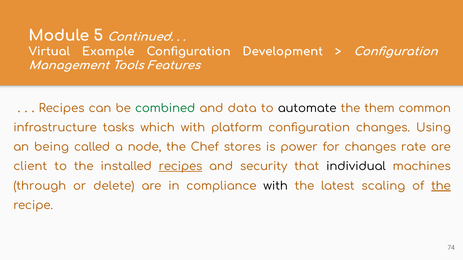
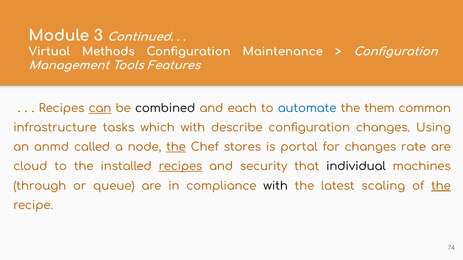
5: 5 -> 3 (98, 36)
Example: Example -> Methods (108, 52)
Development: Development -> Maintenance (283, 52)
can underline: none -> present (100, 108)
combined colour: green -> black (165, 108)
data: data -> each (242, 108)
automate colour: black -> blue (307, 108)
platform: platform -> describe (237, 128)
being: being -> anmd (52, 147)
the underline: none -> present (176, 147)
power: power -> portal (299, 147)
client: client -> cloud (30, 167)
delete: delete -> queue (114, 186)
